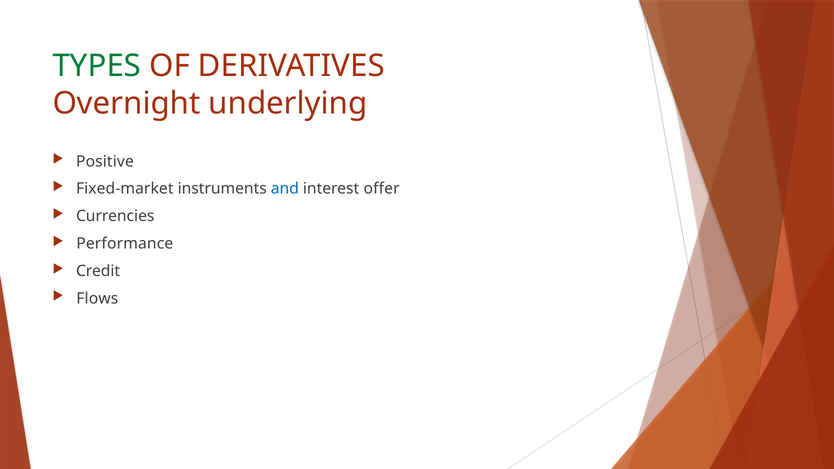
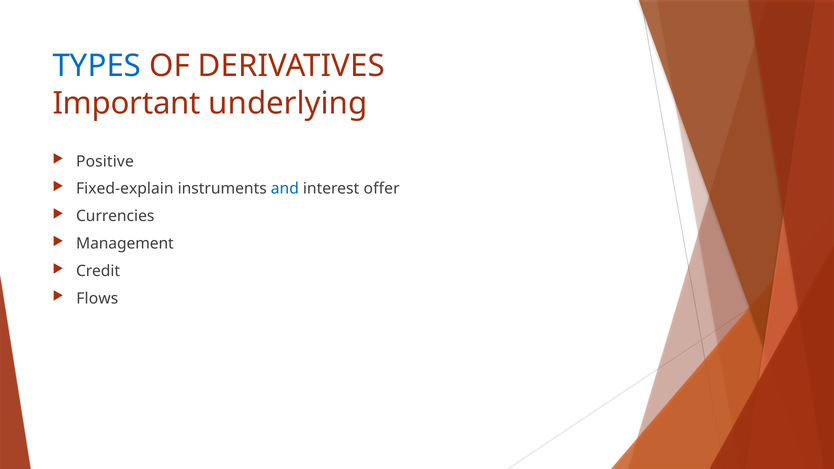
TYPES colour: green -> blue (97, 66)
Overnight: Overnight -> Important (127, 103)
Fixed-market: Fixed-market -> Fixed-explain (125, 189)
Performance: Performance -> Management (125, 244)
